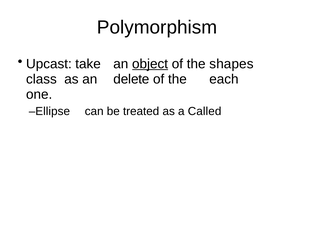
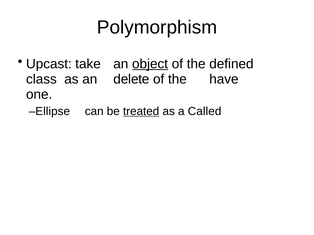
shapes: shapes -> defined (232, 64)
each: each -> have (224, 79)
treated underline: none -> present (141, 111)
